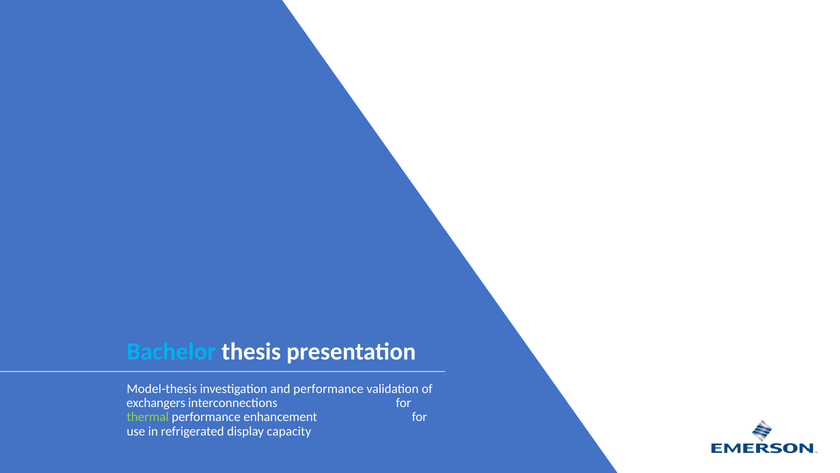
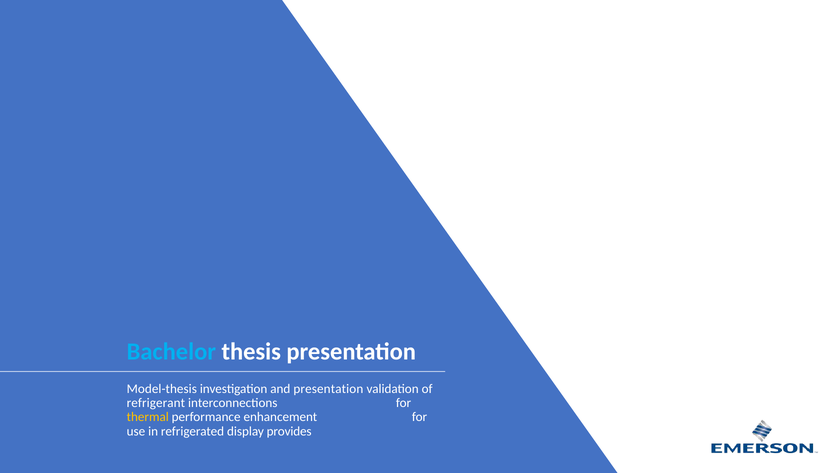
and performance: performance -> presentation (328, 388)
exchangers: exchangers -> refrigerant (156, 403)
thermal colour: light green -> yellow (148, 417)
capacity: capacity -> provides (289, 431)
